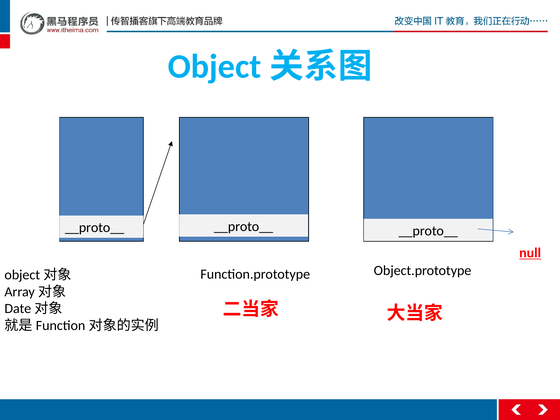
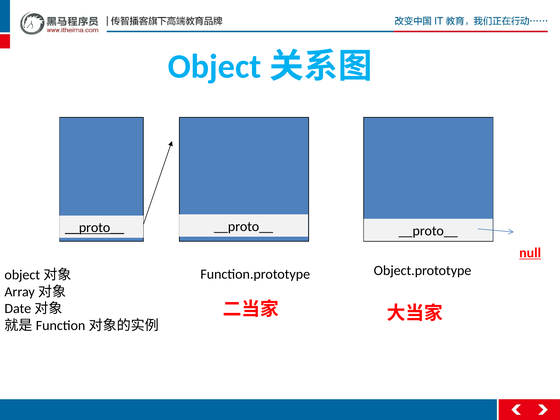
__proto__ underline: none -> present (95, 228)
